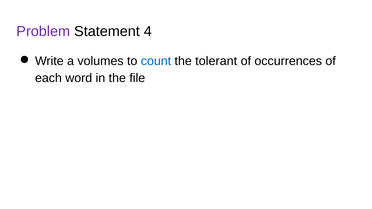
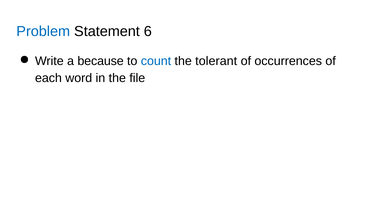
Problem colour: purple -> blue (43, 32)
4: 4 -> 6 (148, 32)
volumes: volumes -> because (101, 61)
